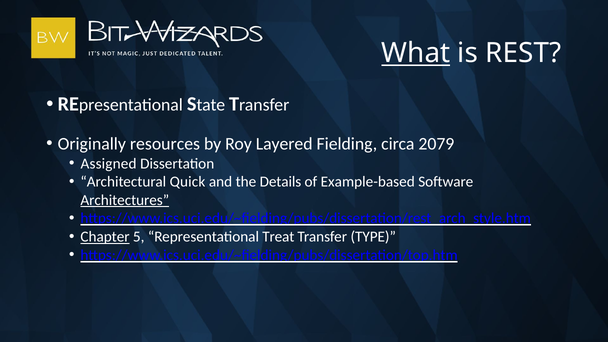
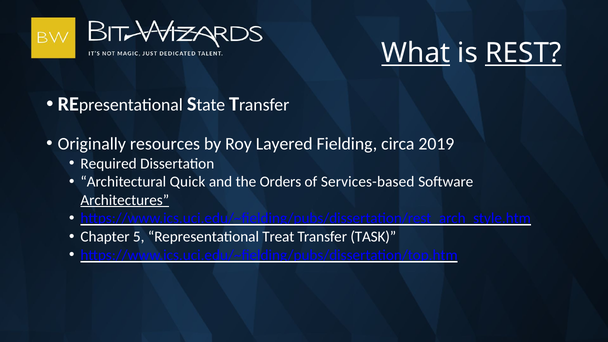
REST underline: none -> present (523, 53)
2079: 2079 -> 2019 (436, 144)
Assigned: Assigned -> Required (109, 164)
Details: Details -> Orders (280, 182)
Example-based: Example-based -> Services-based (368, 182)
Chapter underline: present -> none (105, 237)
TYPE: TYPE -> TASK (373, 237)
